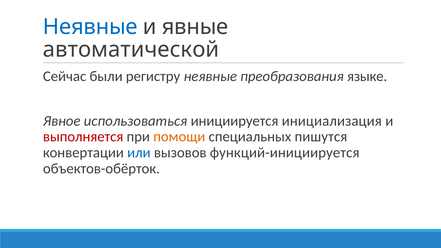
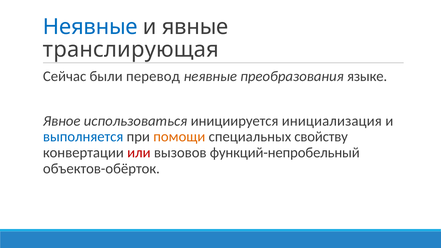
автоматической: автоматической -> транслирующая (131, 49)
регистру: регистру -> перевод (153, 76)
выполняется colour: red -> blue (83, 137)
пишутся: пишутся -> свойству (321, 137)
или colour: blue -> red (139, 153)
функций-инициируется: функций-инициируется -> функций-непробельный (285, 153)
